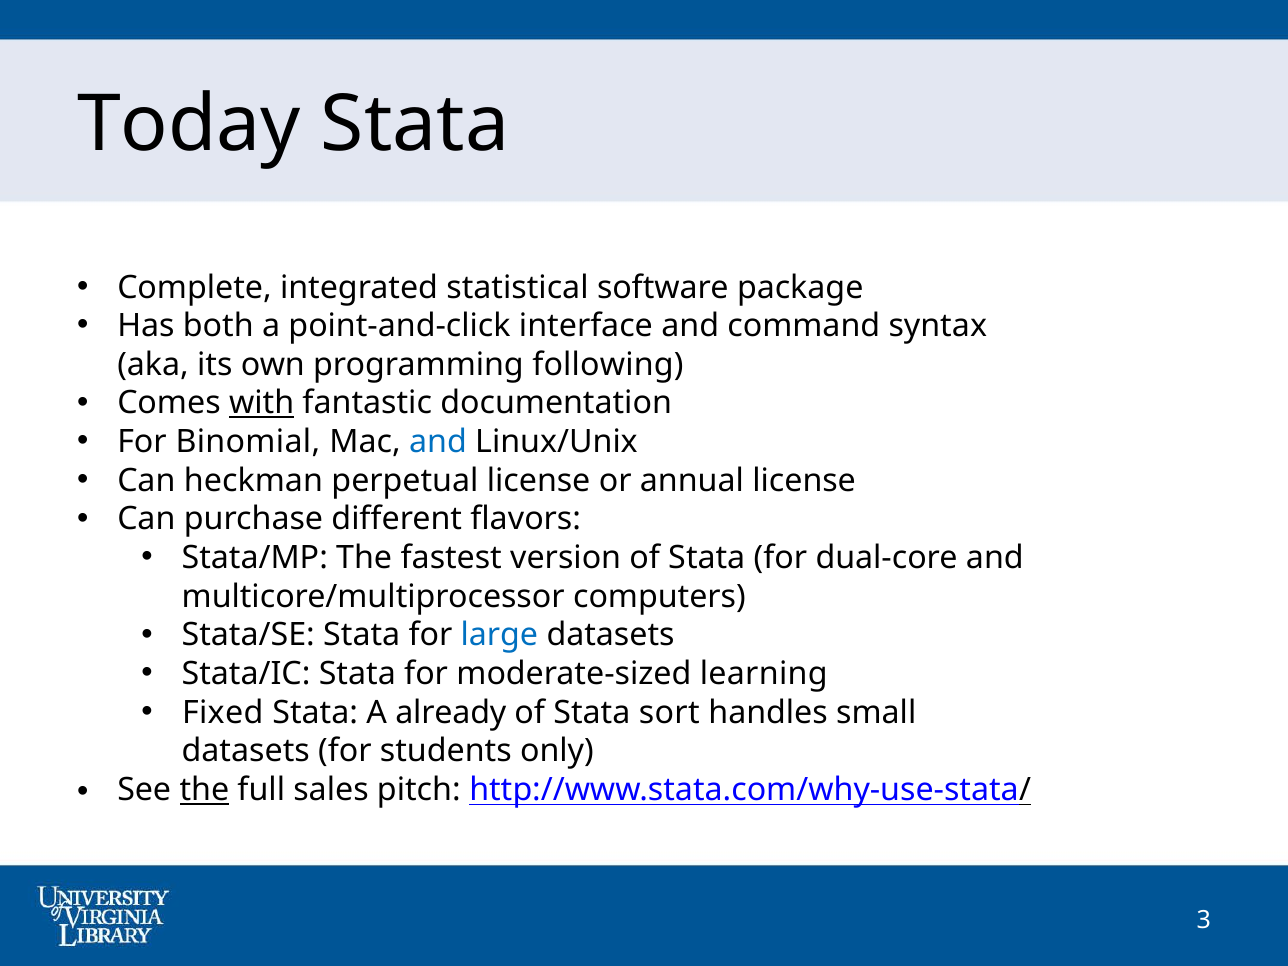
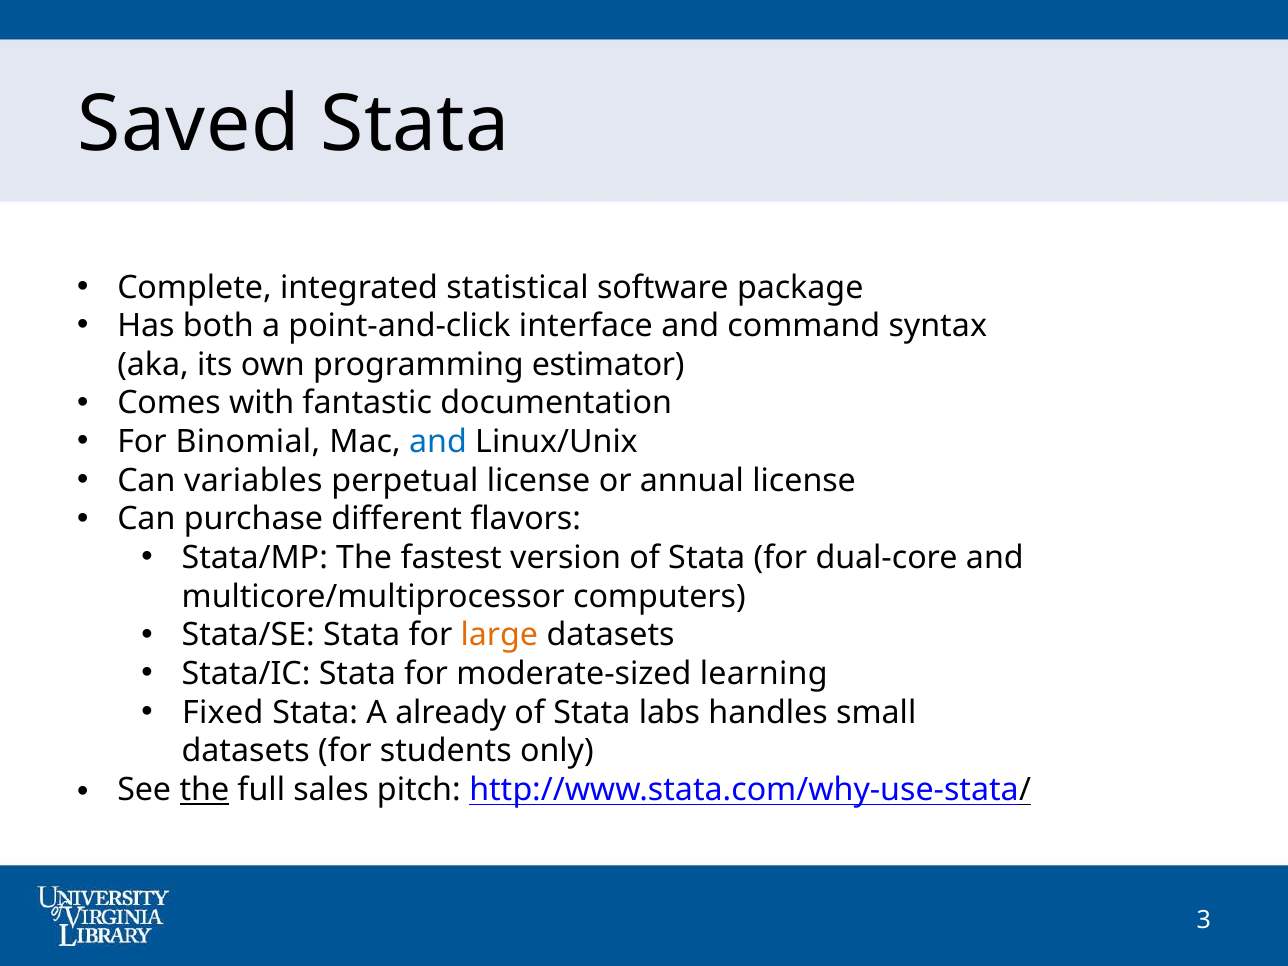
Today: Today -> Saved (189, 125)
following: following -> estimator (608, 365)
with underline: present -> none (262, 403)
heckman: heckman -> variables (253, 481)
large colour: blue -> orange (499, 635)
sort: sort -> labs (669, 712)
